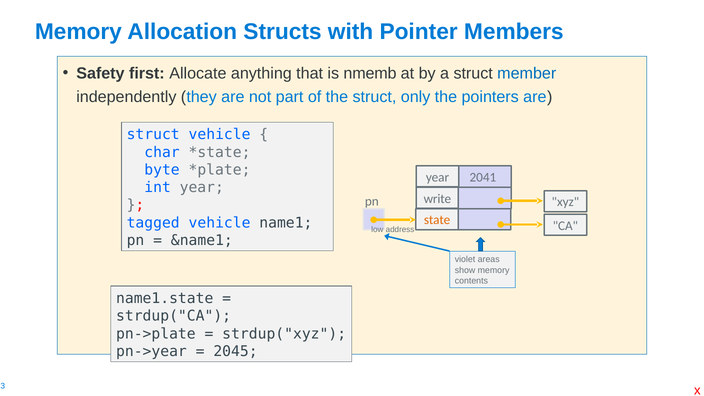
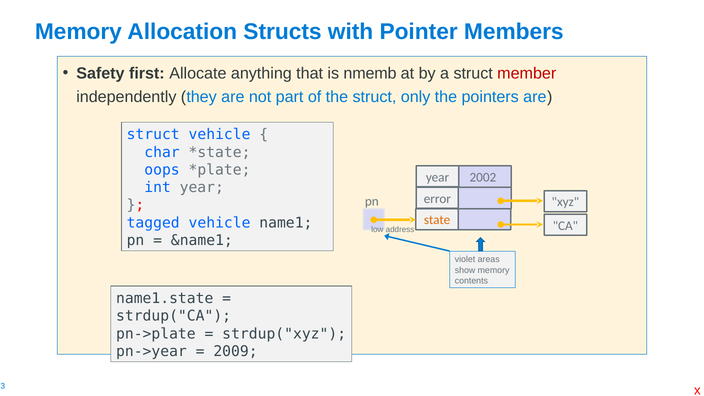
member colour: blue -> red (527, 73)
byte: byte -> oops (162, 170)
2041: 2041 -> 2002 (483, 177)
write: write -> error (437, 199)
2045: 2045 -> 2009 (236, 351)
